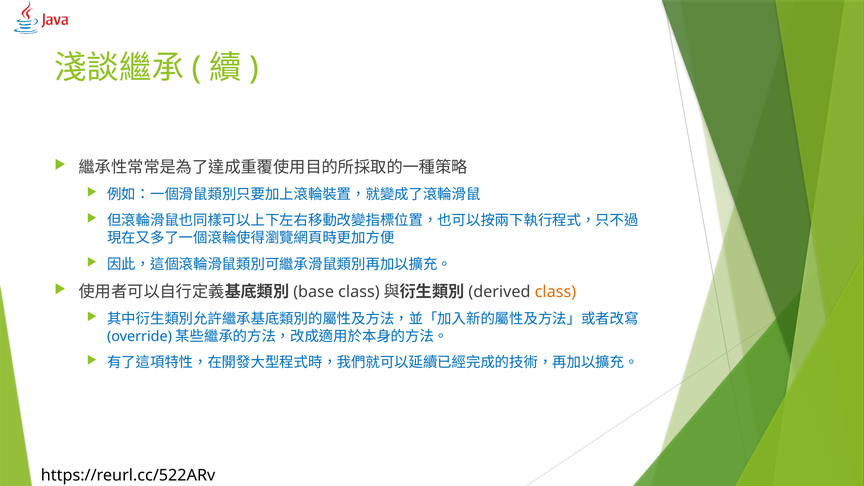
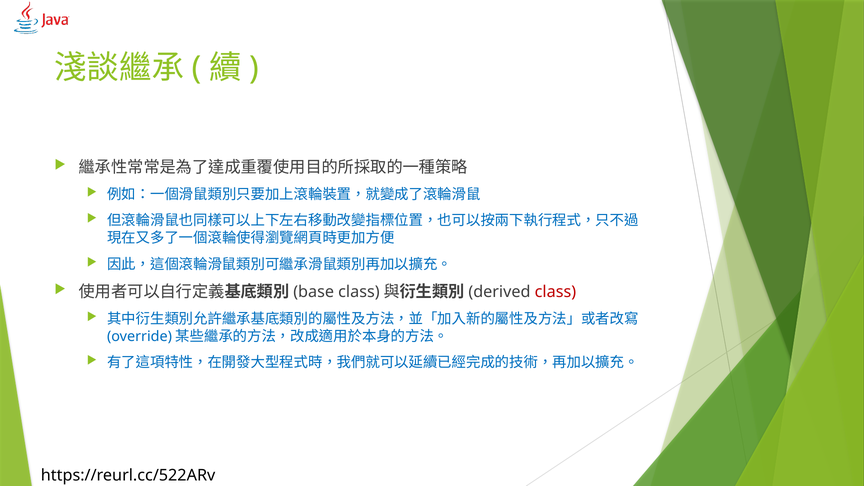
class colour: orange -> red (555, 292)
